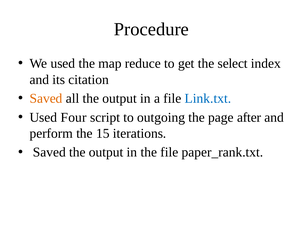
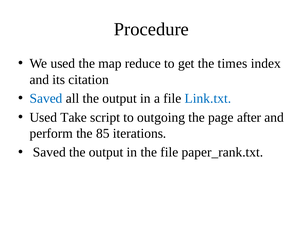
select: select -> times (233, 64)
Saved colour: orange -> blue (46, 99)
Four: Four -> Take (74, 117)
15: 15 -> 85 (103, 134)
